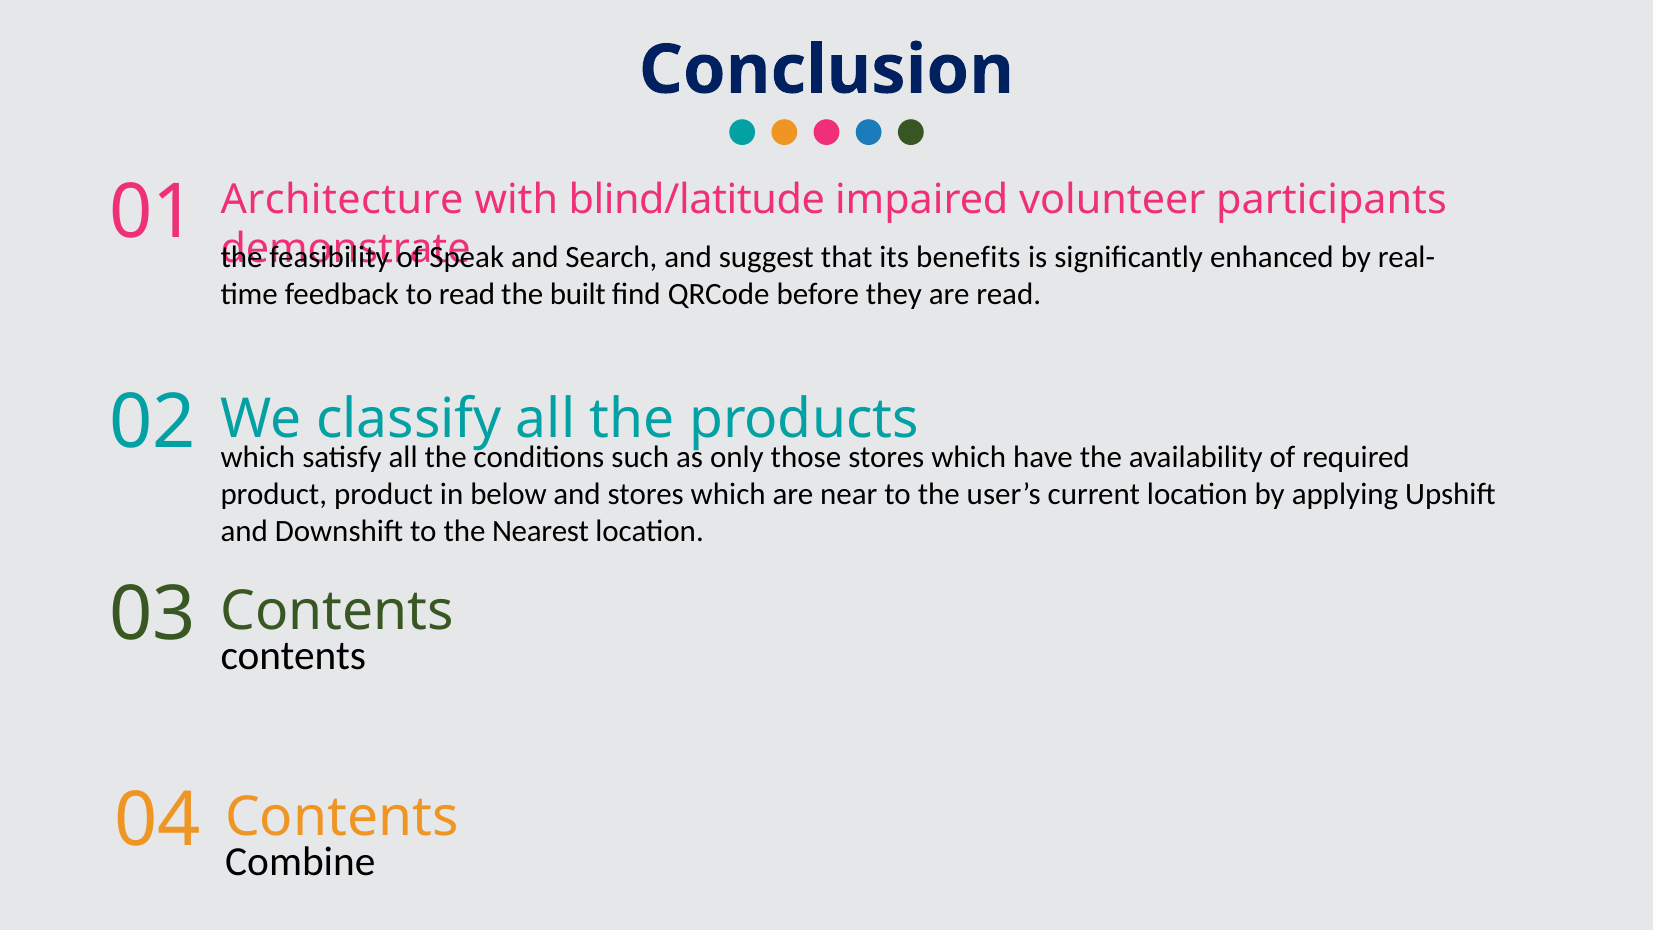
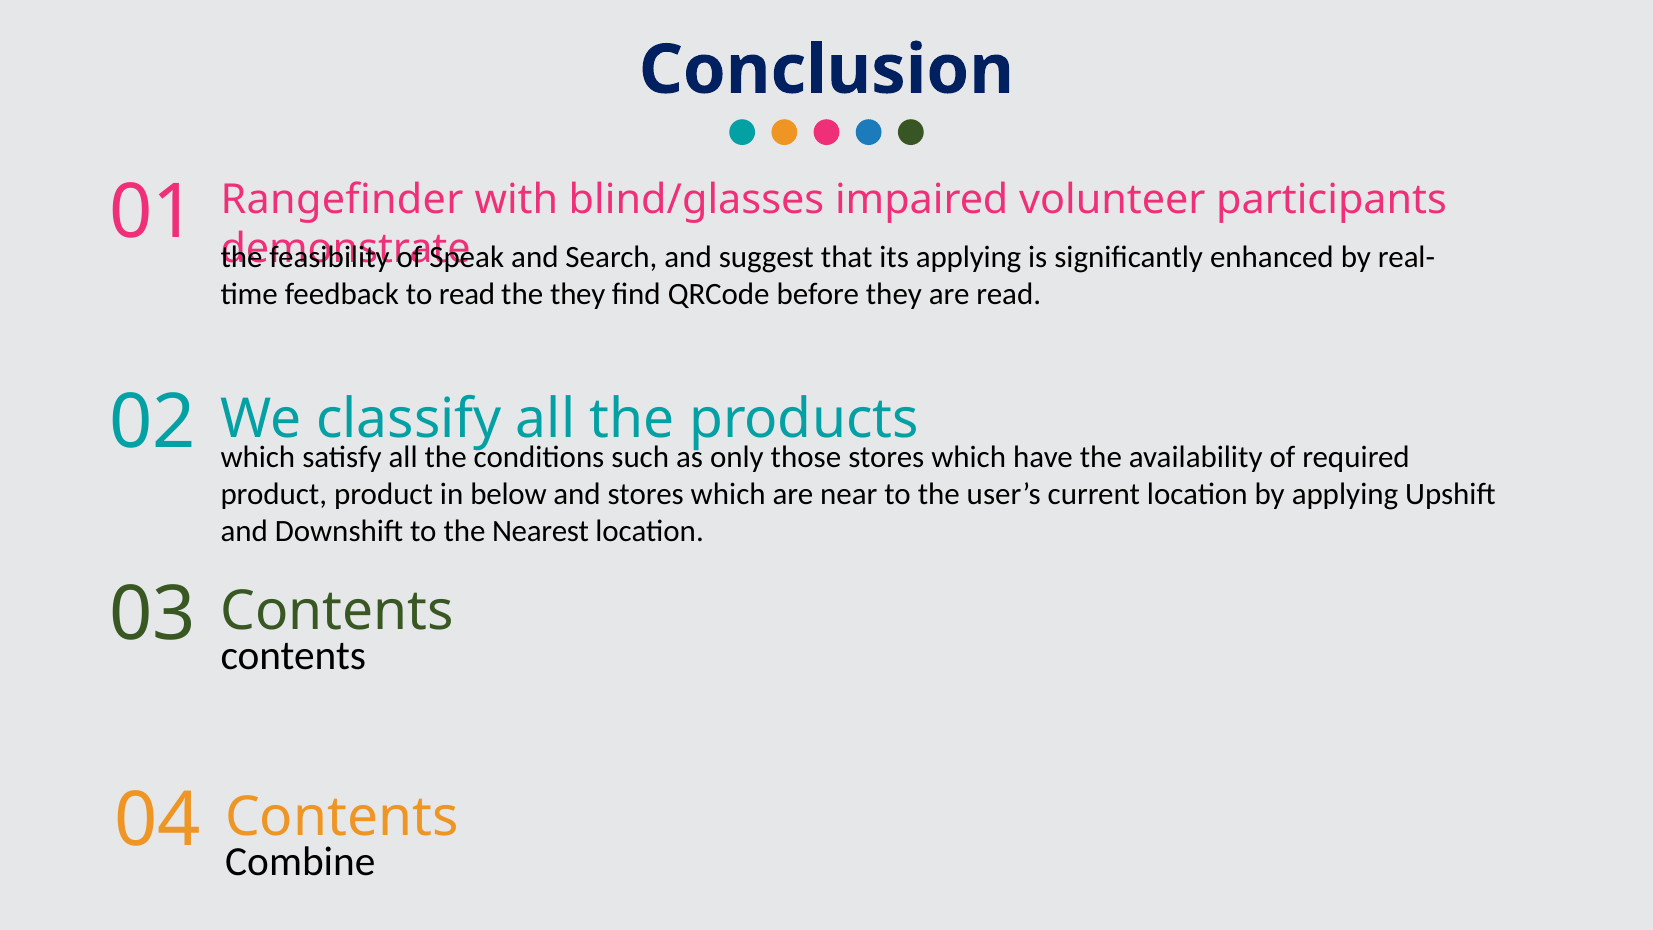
Architecture: Architecture -> Rangefinder (342, 200)
blind/latitude: blind/latitude -> blind/glasses (697, 200)
its benefits: benefits -> applying (969, 257)
the built: built -> they (578, 295)
